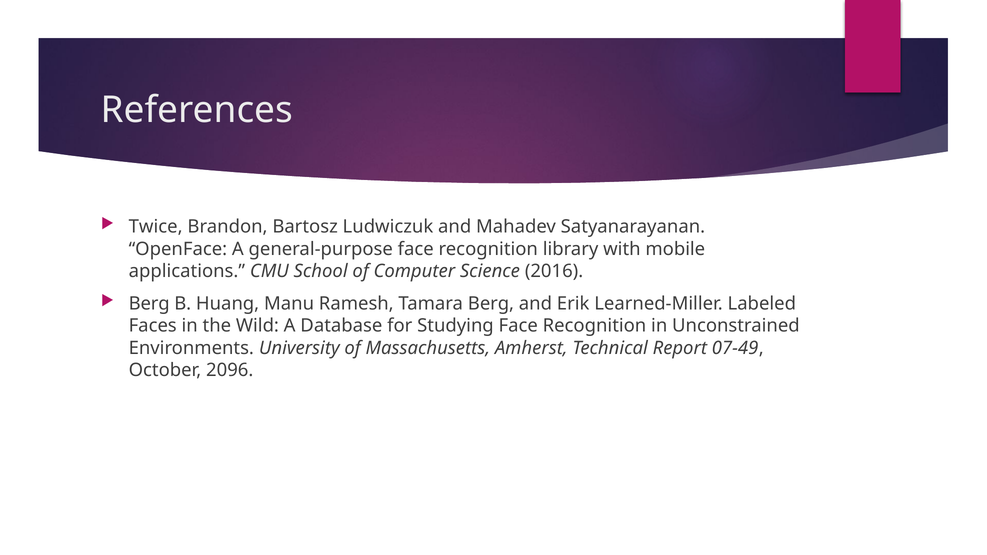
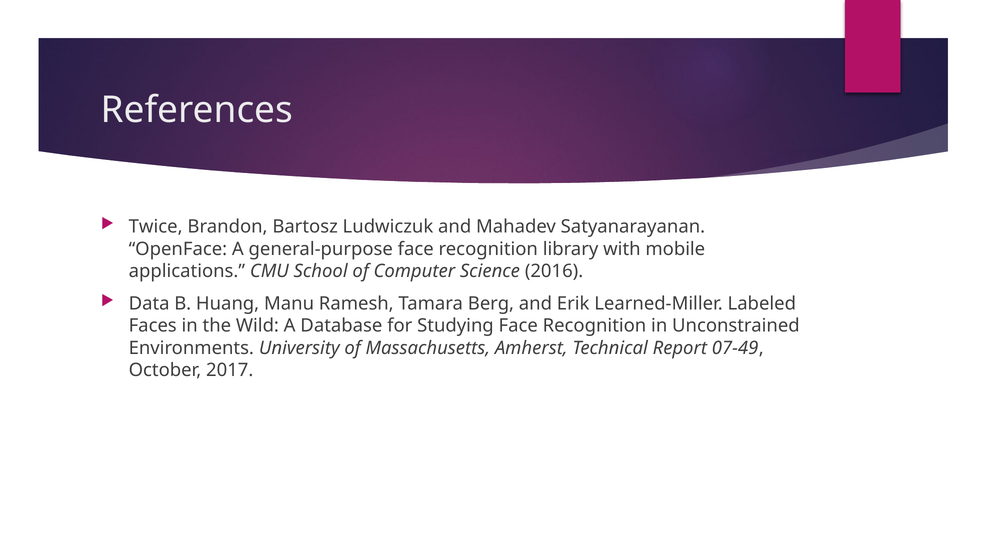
Berg: Berg -> Data (149, 304)
2096: 2096 -> 2017 (230, 370)
